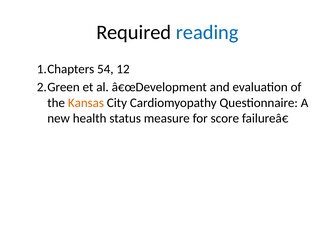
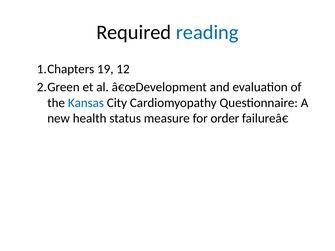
54: 54 -> 19 (105, 69)
Kansas colour: orange -> blue (86, 103)
score: score -> order (225, 119)
